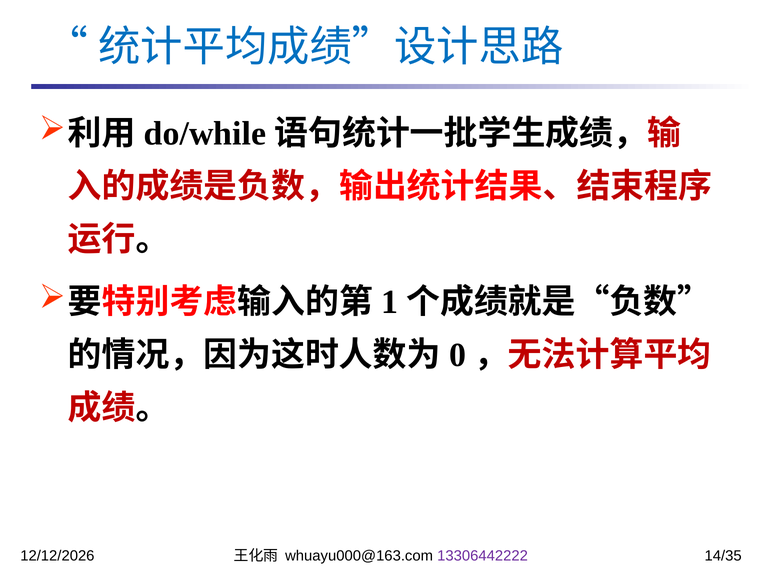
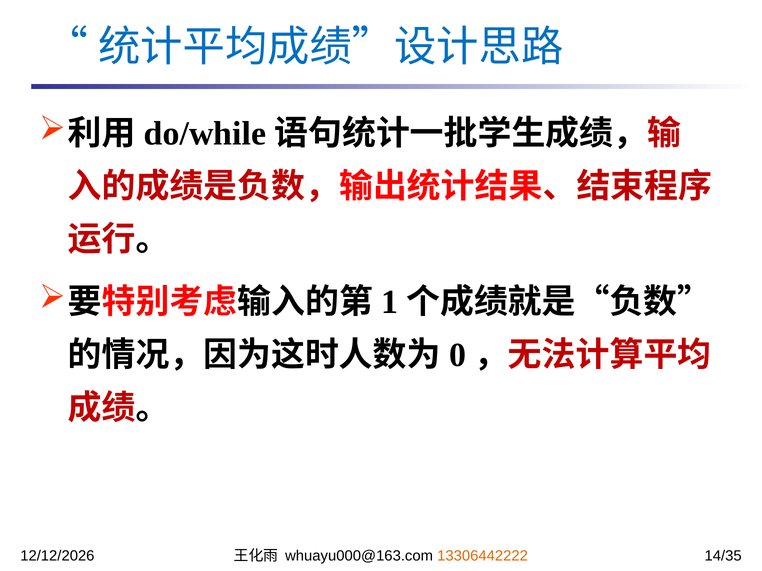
13306442222 colour: purple -> orange (483, 556)
